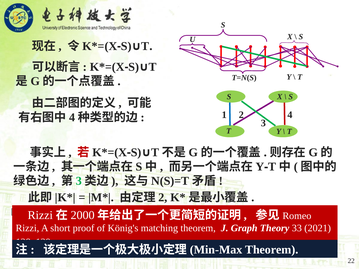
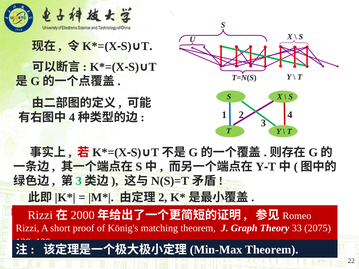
2021: 2021 -> 2075 (318, 228)
